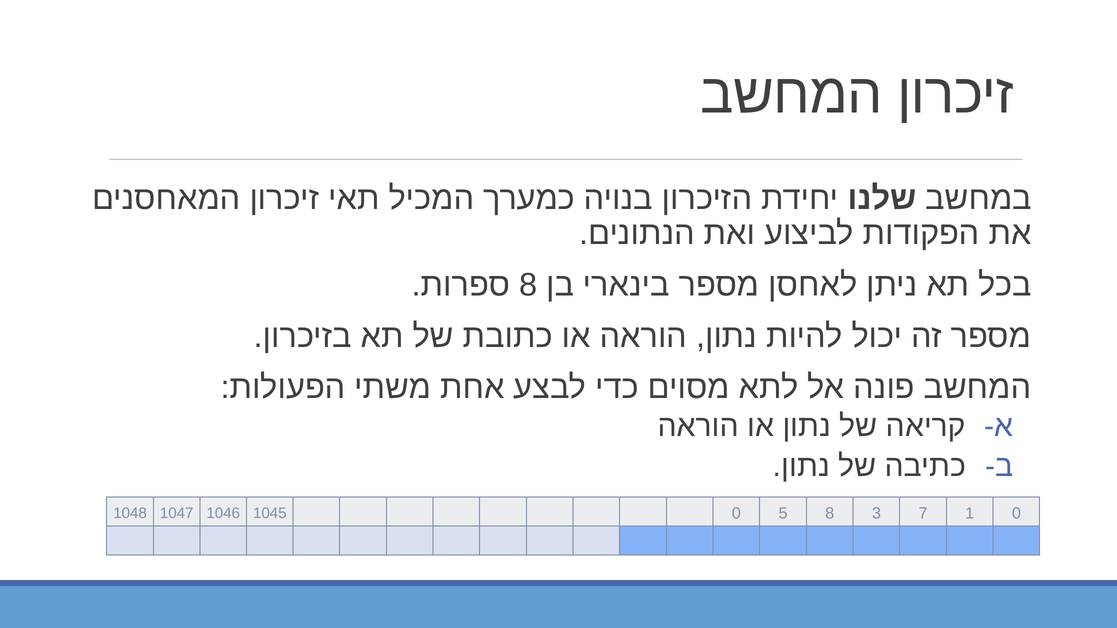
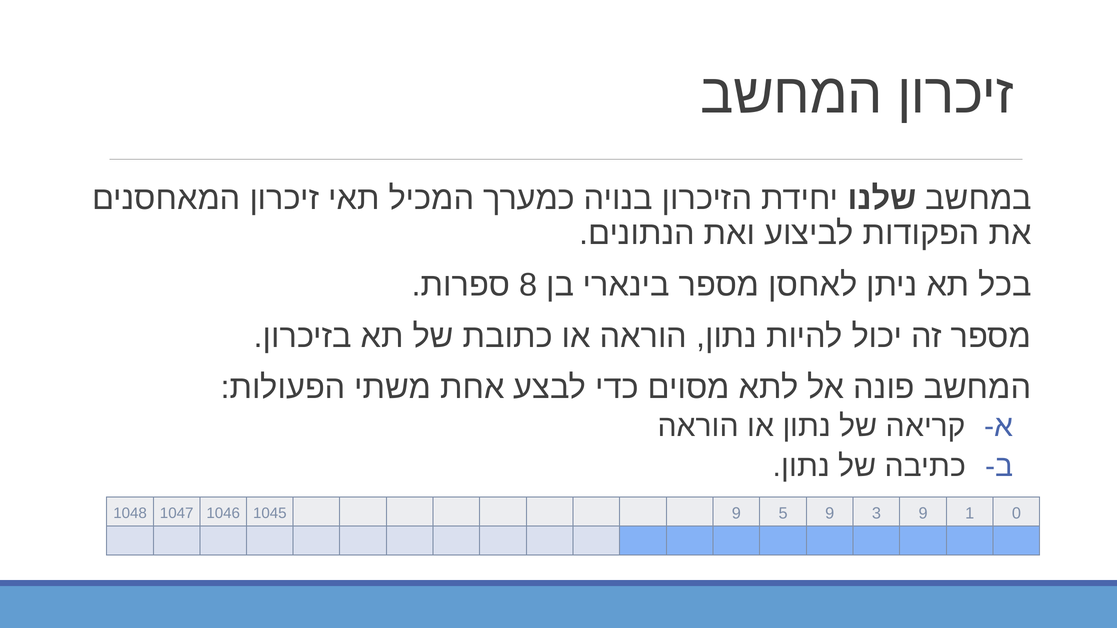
1045 0: 0 -> 9 (736, 514)
5 8: 8 -> 9 (830, 514)
3 7: 7 -> 9 (923, 514)
